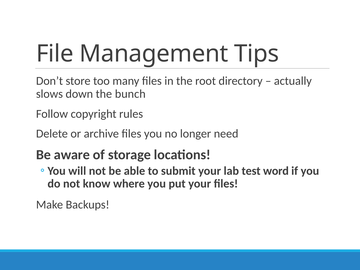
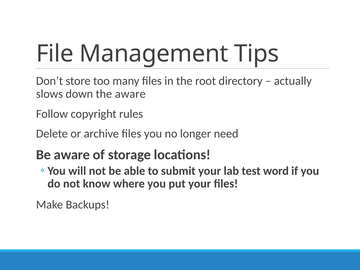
the bunch: bunch -> aware (130, 94)
